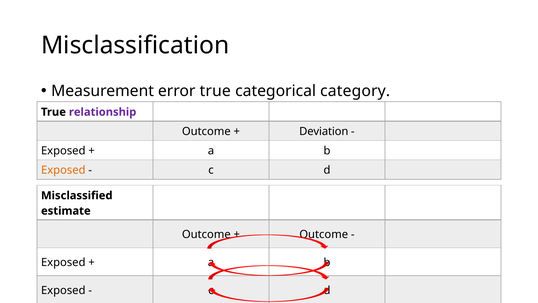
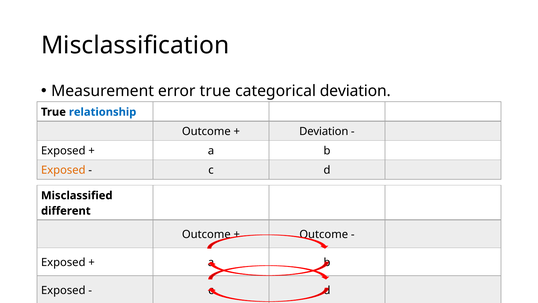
categorical category: category -> deviation (355, 91)
relationship colour: purple -> blue (103, 112)
estimate: estimate -> different (66, 211)
